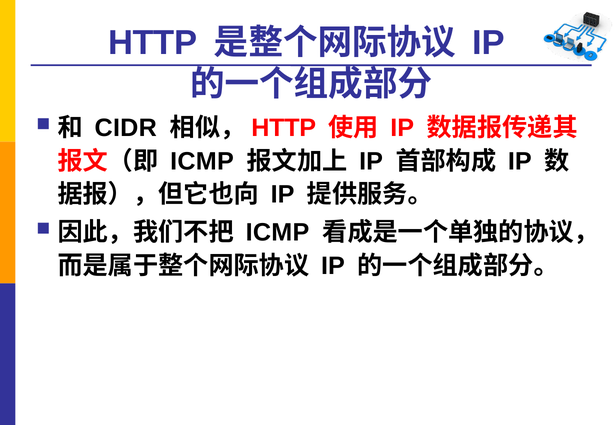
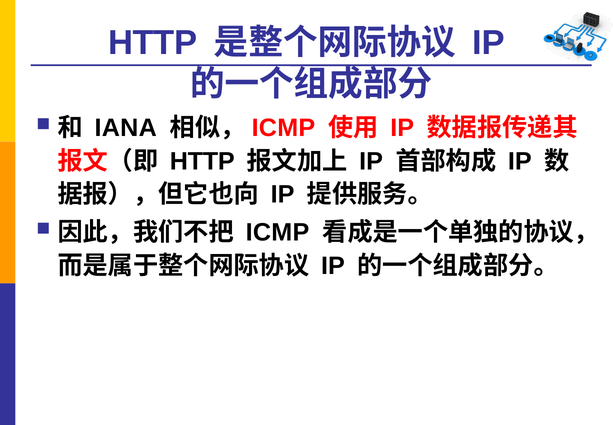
CIDR: CIDR -> IANA (126, 128)
HTTP: HTTP -> ICMP (283, 128)
ICMP: ICMP -> HTTP (202, 161)
